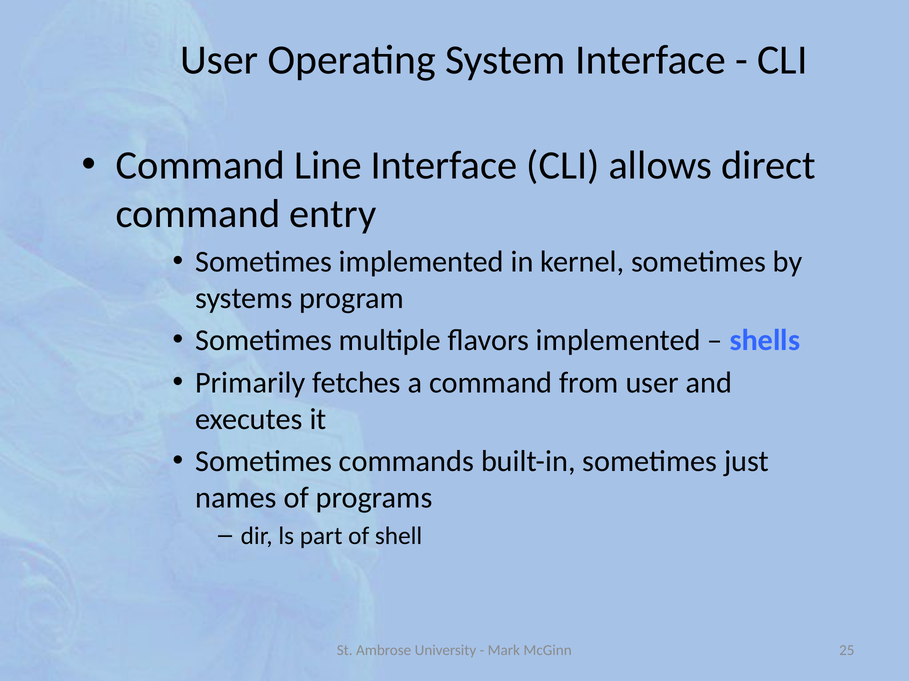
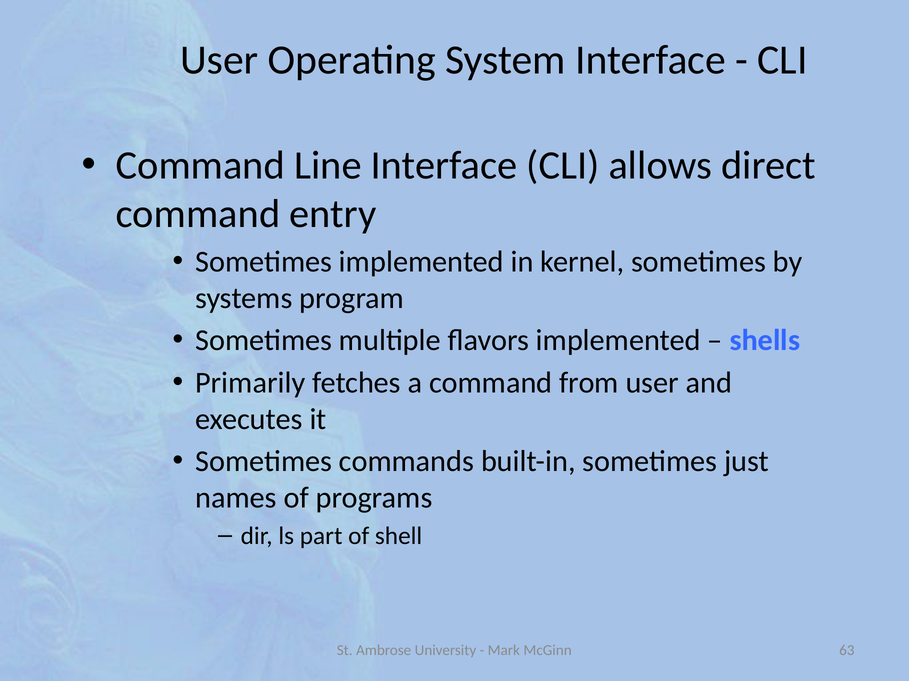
25: 25 -> 63 (847, 651)
